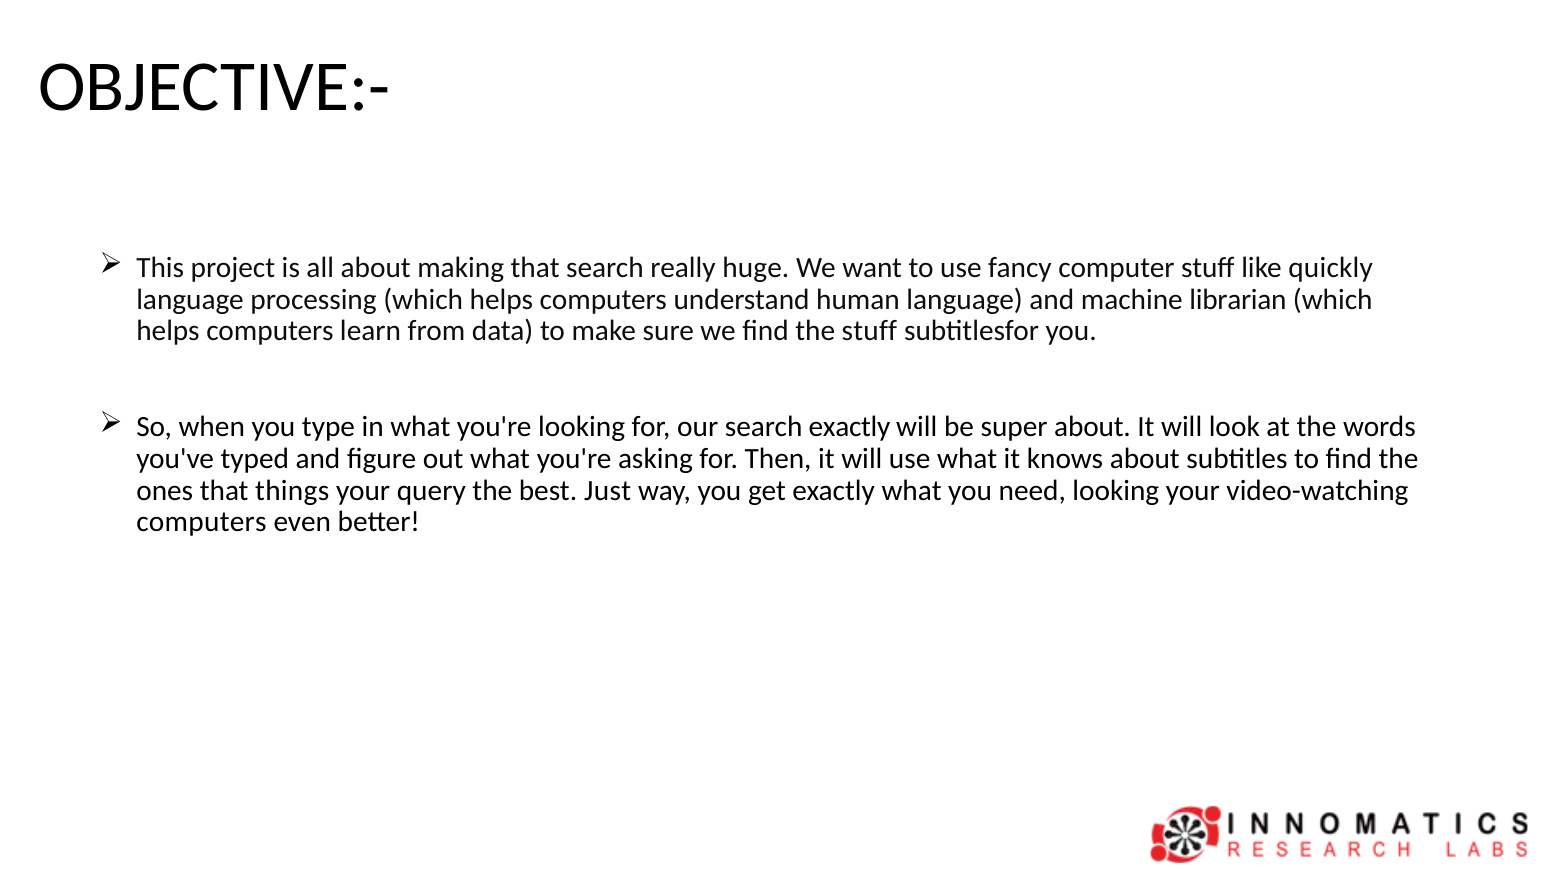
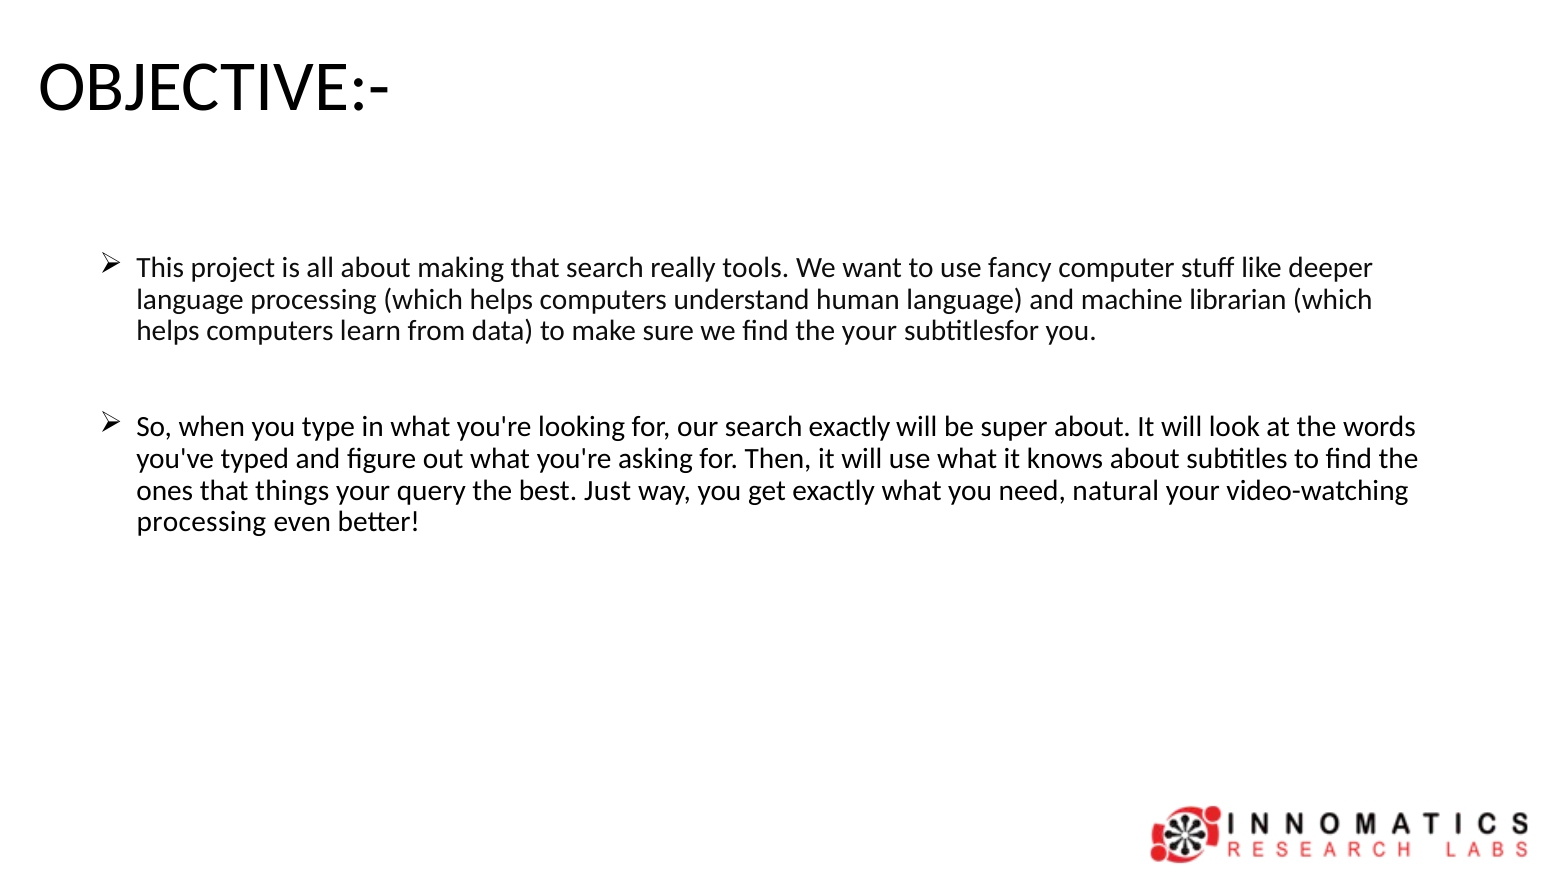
huge: huge -> tools (756, 268)
quickly: quickly -> deeper (1331, 268)
the stuff: stuff -> your (869, 331)
need looking: looking -> natural (1116, 491)
computers: computers -> processing (202, 522)
